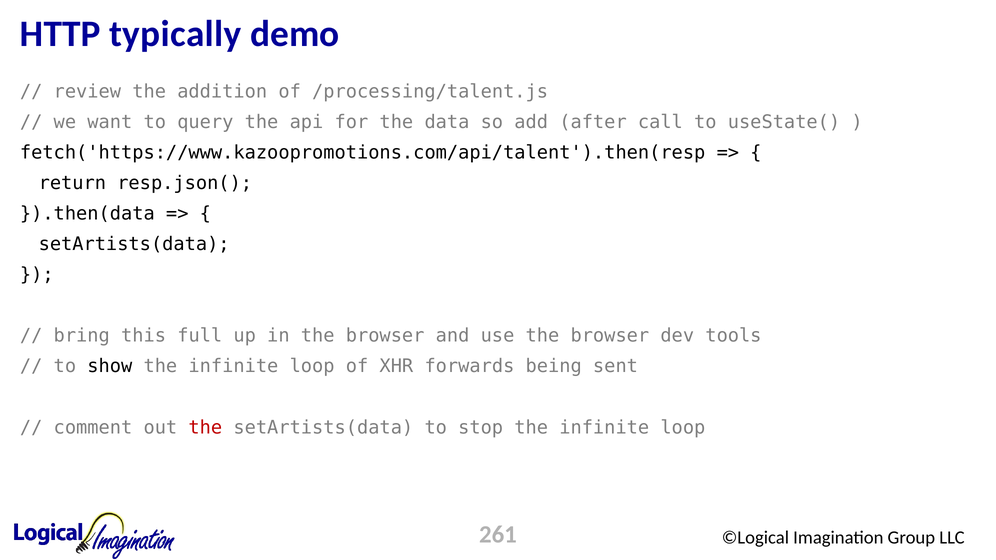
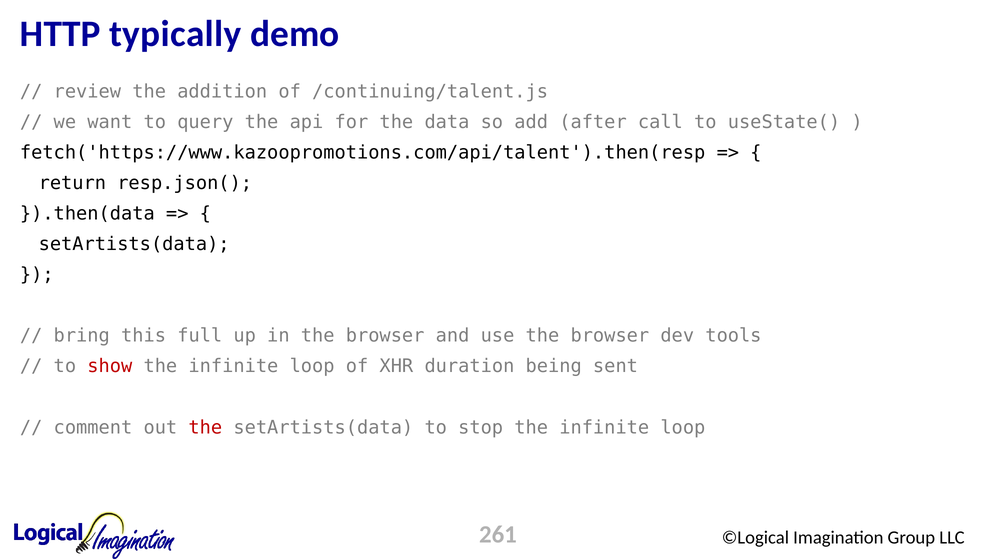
/processing/talent.js: /processing/talent.js -> /continuing/talent.js (430, 91)
show colour: black -> red (110, 366)
forwards: forwards -> duration (469, 366)
